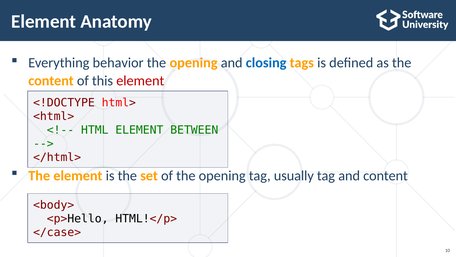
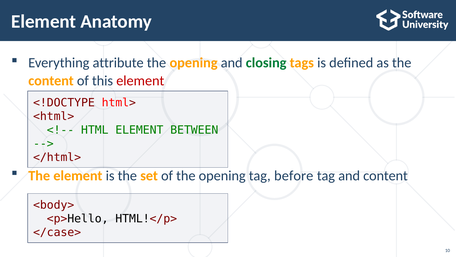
behavior: behavior -> attribute (118, 63)
closing colour: blue -> green (266, 63)
usually: usually -> before (294, 175)
